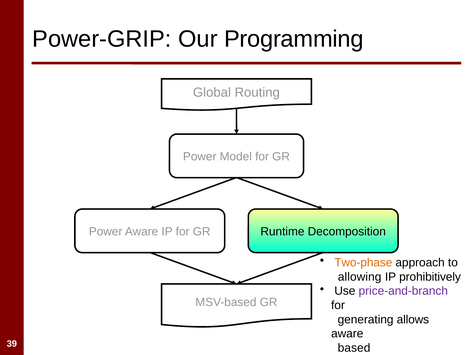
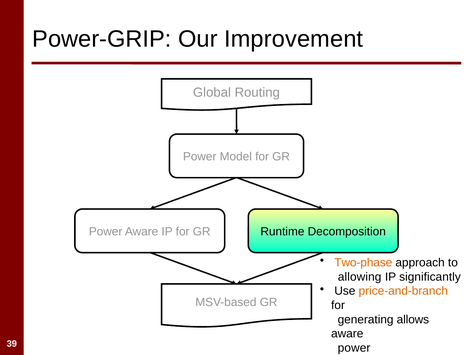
Programming: Programming -> Improvement (294, 39)
prohibitively: prohibitively -> significantly (430, 277)
price-and-branch colour: purple -> orange (403, 291)
based: based -> power (354, 348)
